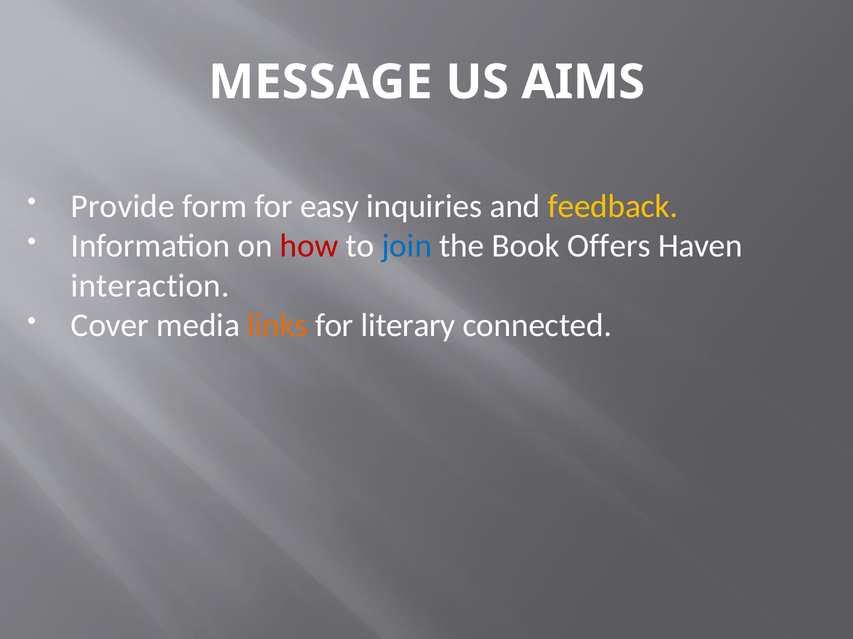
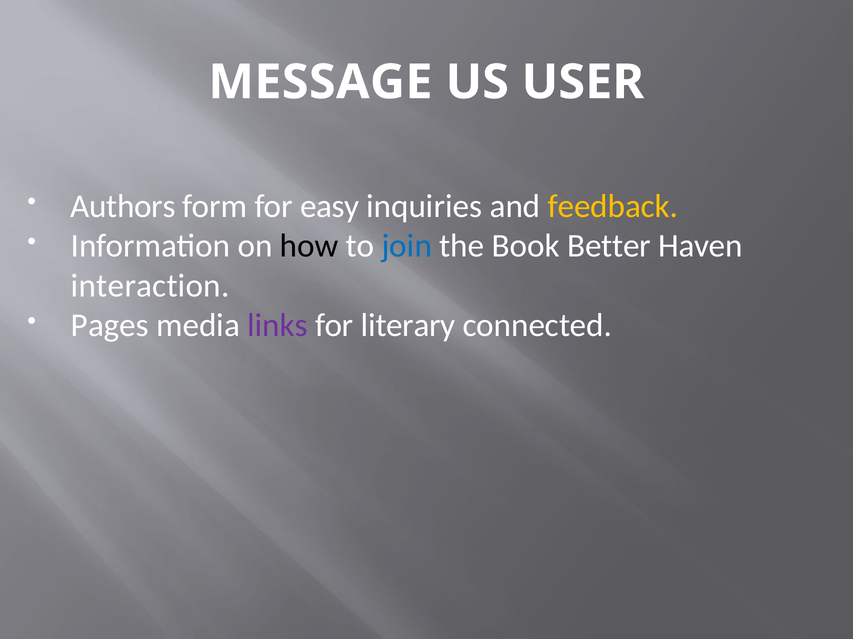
AIMS: AIMS -> USER (583, 82)
Provide: Provide -> Authors (123, 206)
how colour: red -> black (309, 246)
Offers: Offers -> Better (609, 246)
Cover: Cover -> Pages (110, 326)
links colour: orange -> purple (278, 326)
